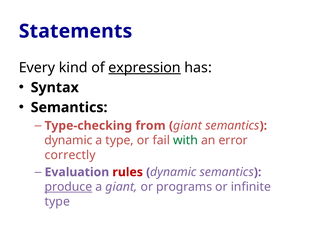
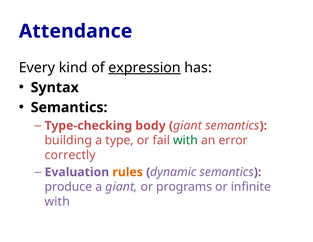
Statements: Statements -> Attendance (76, 31)
from: from -> body (151, 126)
dynamic: dynamic -> building (68, 140)
rules colour: red -> orange (128, 172)
produce underline: present -> none (68, 187)
type: type -> with (57, 201)
